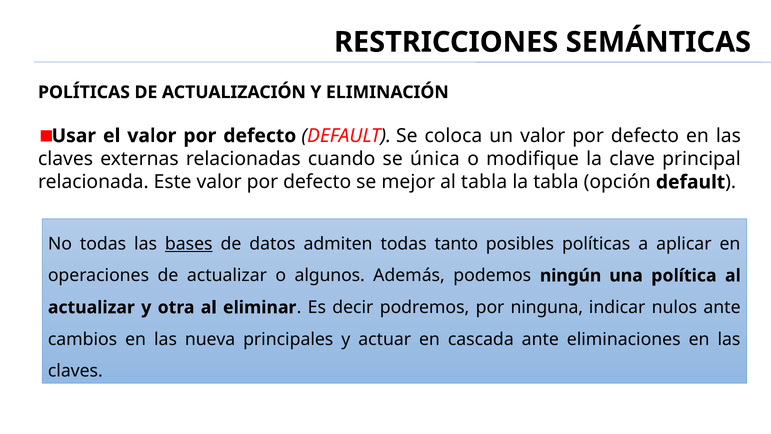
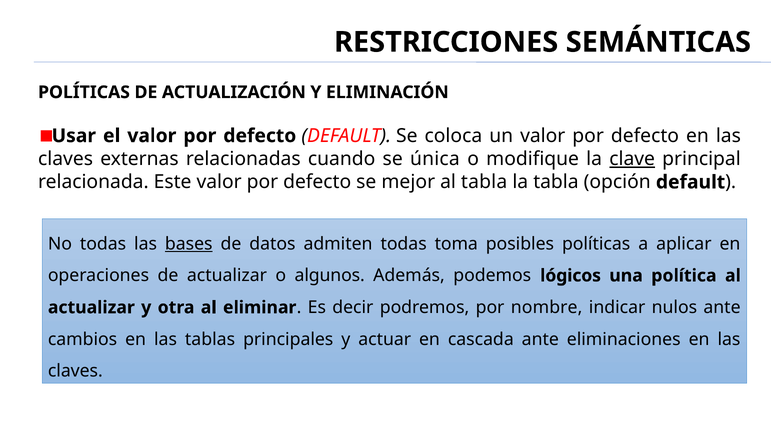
clave underline: none -> present (632, 159)
tanto: tanto -> toma (456, 244)
ningún: ningún -> lógicos (571, 275)
ninguna: ninguna -> nombre (547, 307)
nueva: nueva -> tablas (210, 339)
